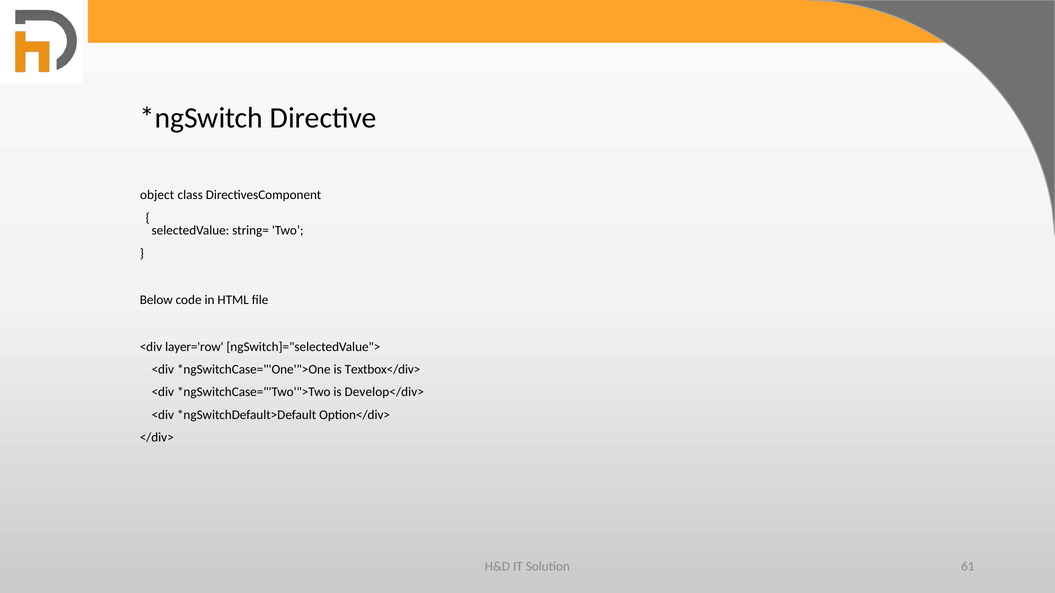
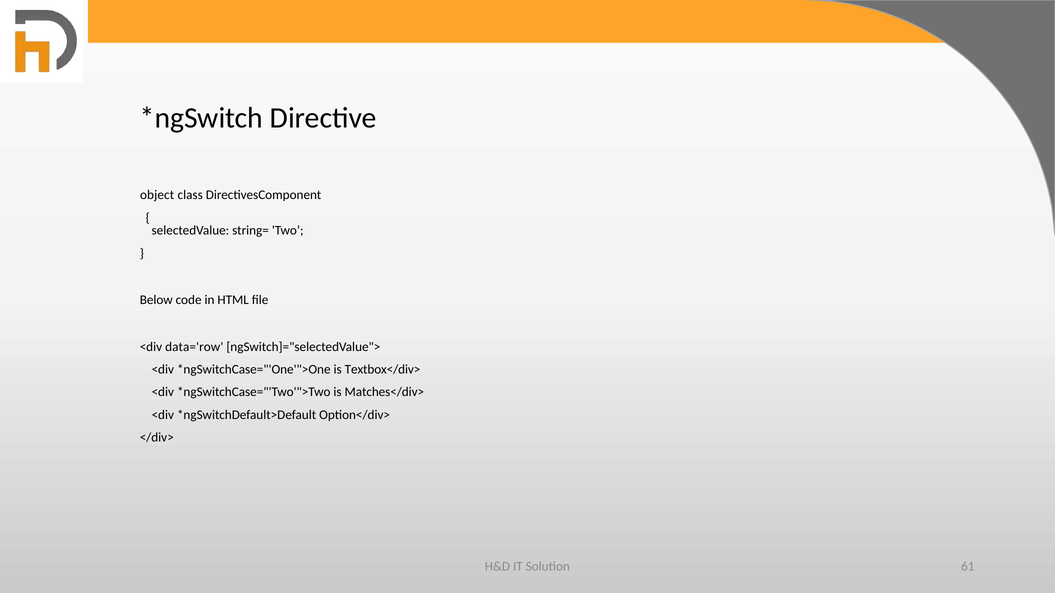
layer='row: layer='row -> data='row (194, 347)
Develop</div>: Develop</div> -> Matches</div> (384, 392)
